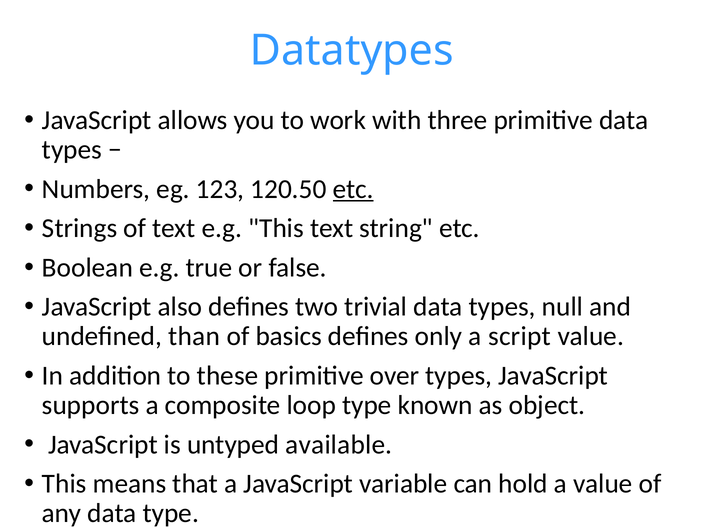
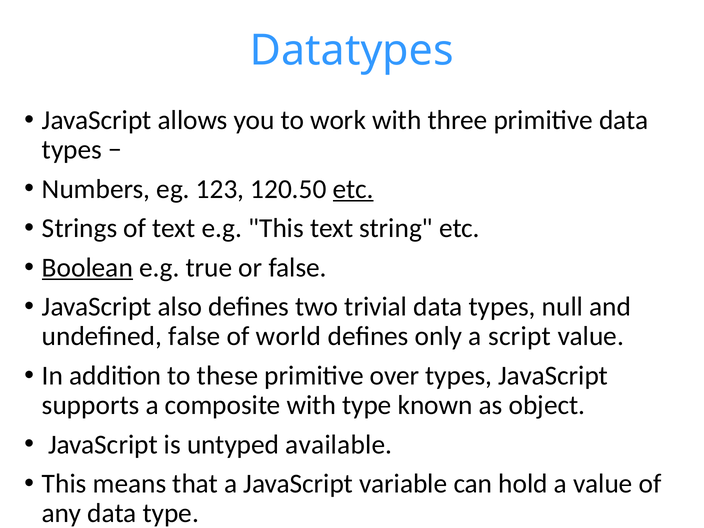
Boolean underline: none -> present (87, 268)
undefined than: than -> false (194, 336)
basics: basics -> world (289, 336)
composite loop: loop -> with (311, 405)
